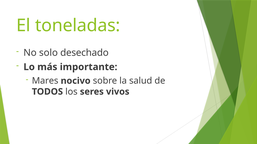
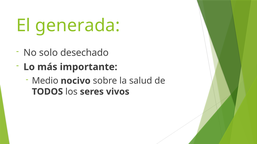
toneladas: toneladas -> generada (78, 26)
Mares: Mares -> Medio (45, 81)
